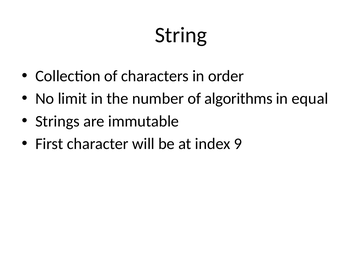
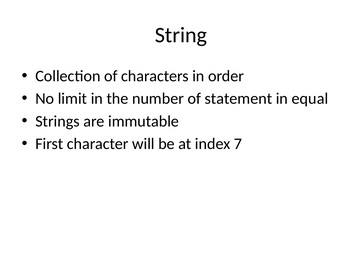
algorithms: algorithms -> statement (238, 98)
9: 9 -> 7 (238, 144)
